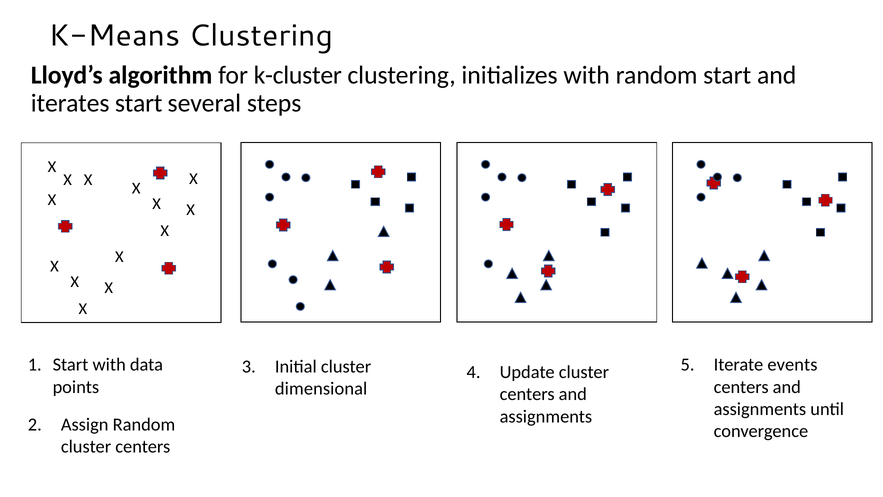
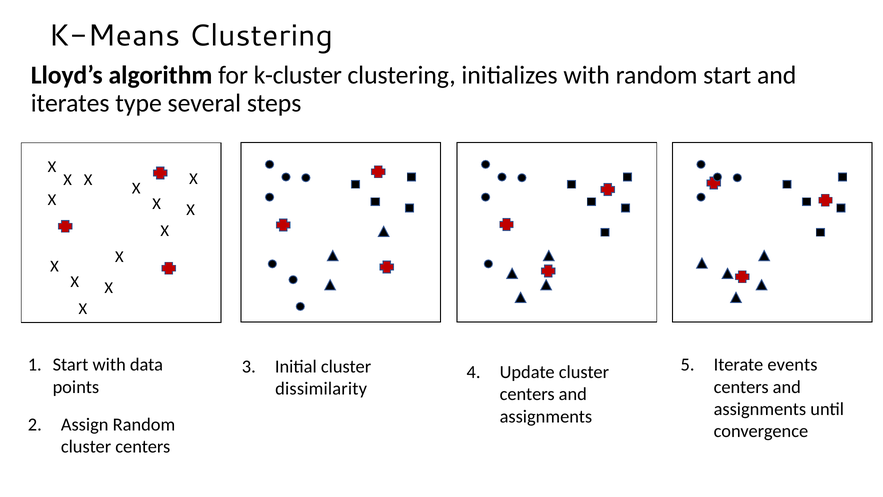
iterates start: start -> type (139, 103)
dimensional: dimensional -> dissimilarity (321, 389)
